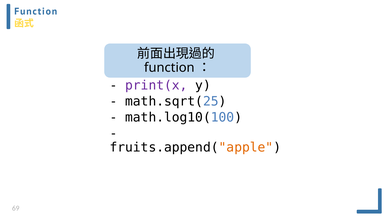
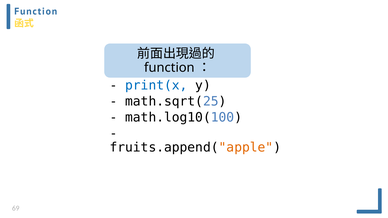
print(x colour: purple -> blue (156, 85)
